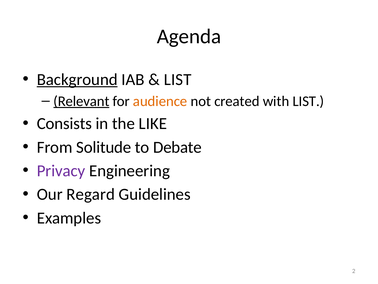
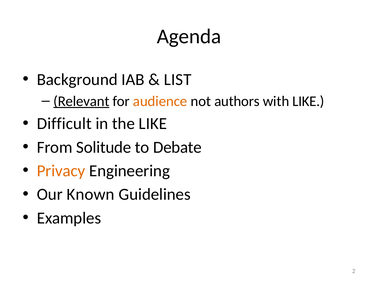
Background underline: present -> none (77, 79)
created: created -> authors (237, 101)
with LIST: LIST -> LIKE (308, 101)
Consists: Consists -> Difficult (64, 123)
Privacy colour: purple -> orange (61, 170)
Regard: Regard -> Known (91, 194)
